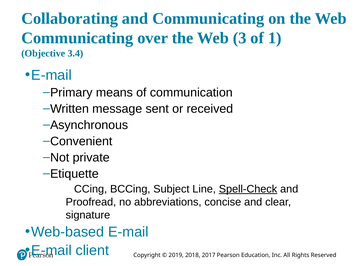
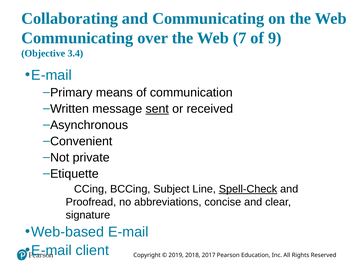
3: 3 -> 7 (240, 38)
1: 1 -> 9 (275, 38)
sent underline: none -> present (157, 109)
